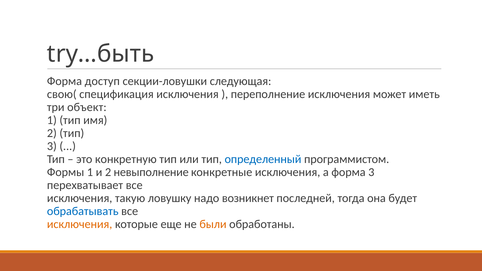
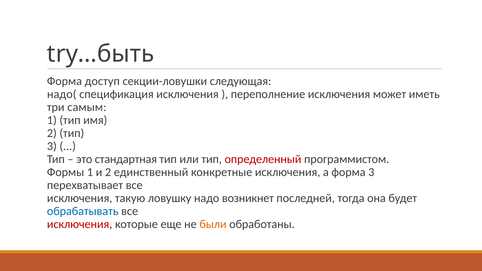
свою(: свою( -> надо( (62, 94)
объект: объект -> самым (87, 107)
конкретную: конкретную -> стандартная (126, 159)
определенный colour: blue -> red (263, 159)
невыполнение: невыполнение -> единственный (151, 172)
исключения colour: orange -> red (80, 224)
